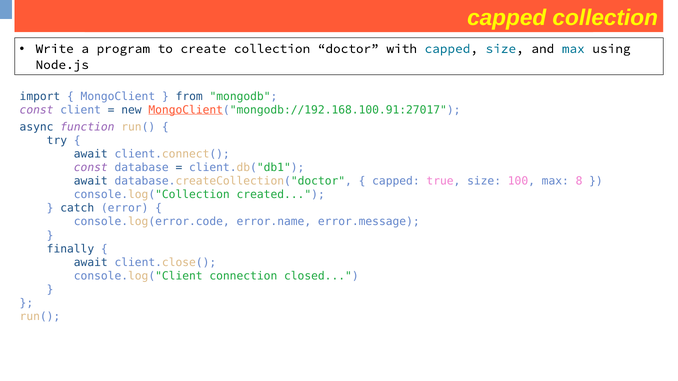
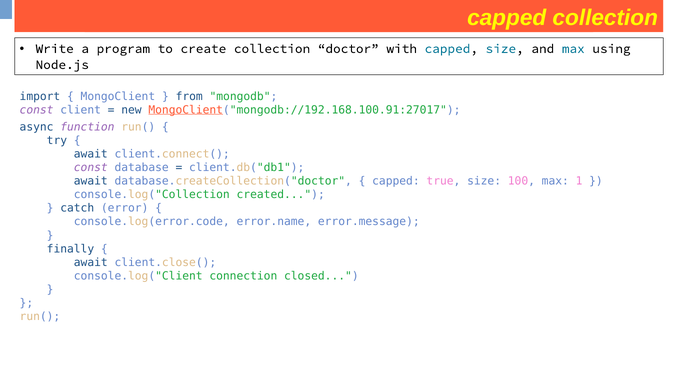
8: 8 -> 1 (579, 181)
